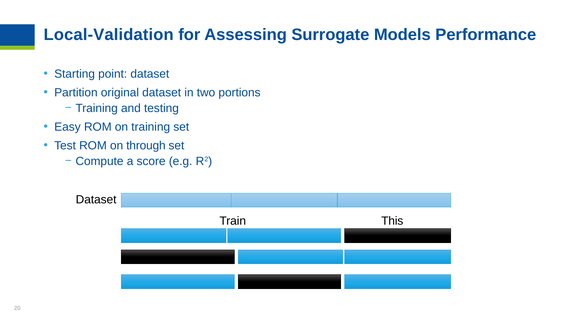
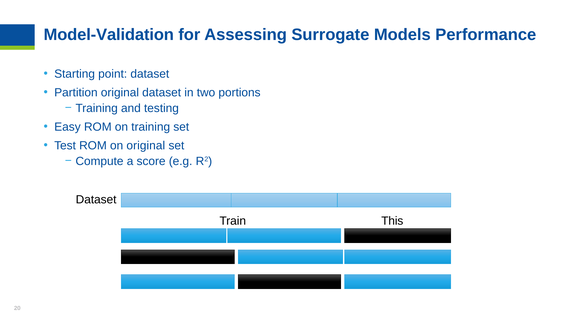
Local-Validation: Local-Validation -> Model-Validation (109, 35)
on through: through -> original (146, 146)
